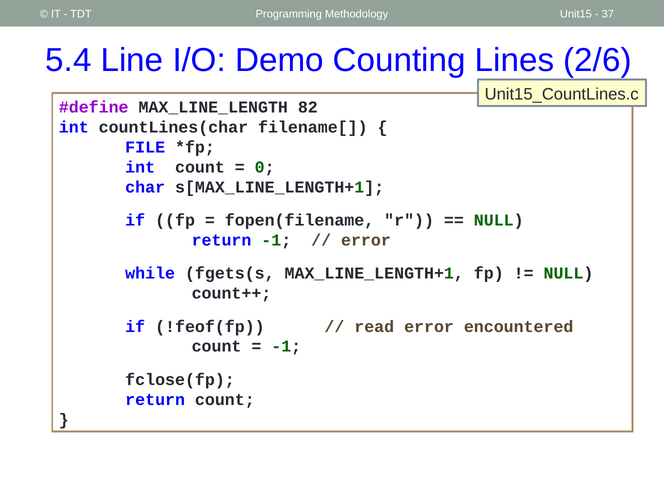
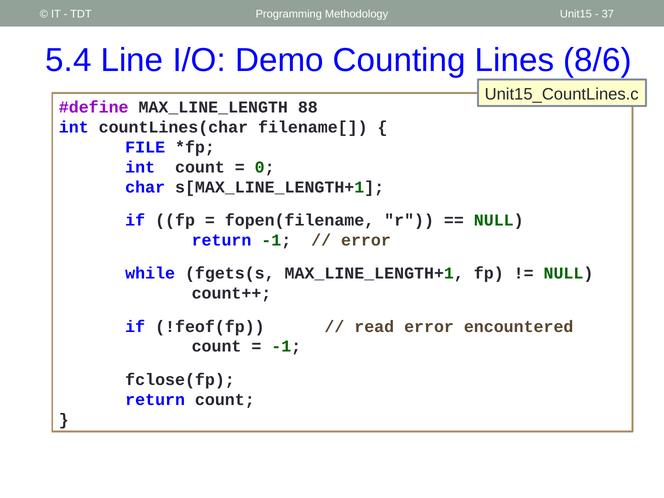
2/6: 2/6 -> 8/6 (598, 60)
82: 82 -> 88 (308, 107)
